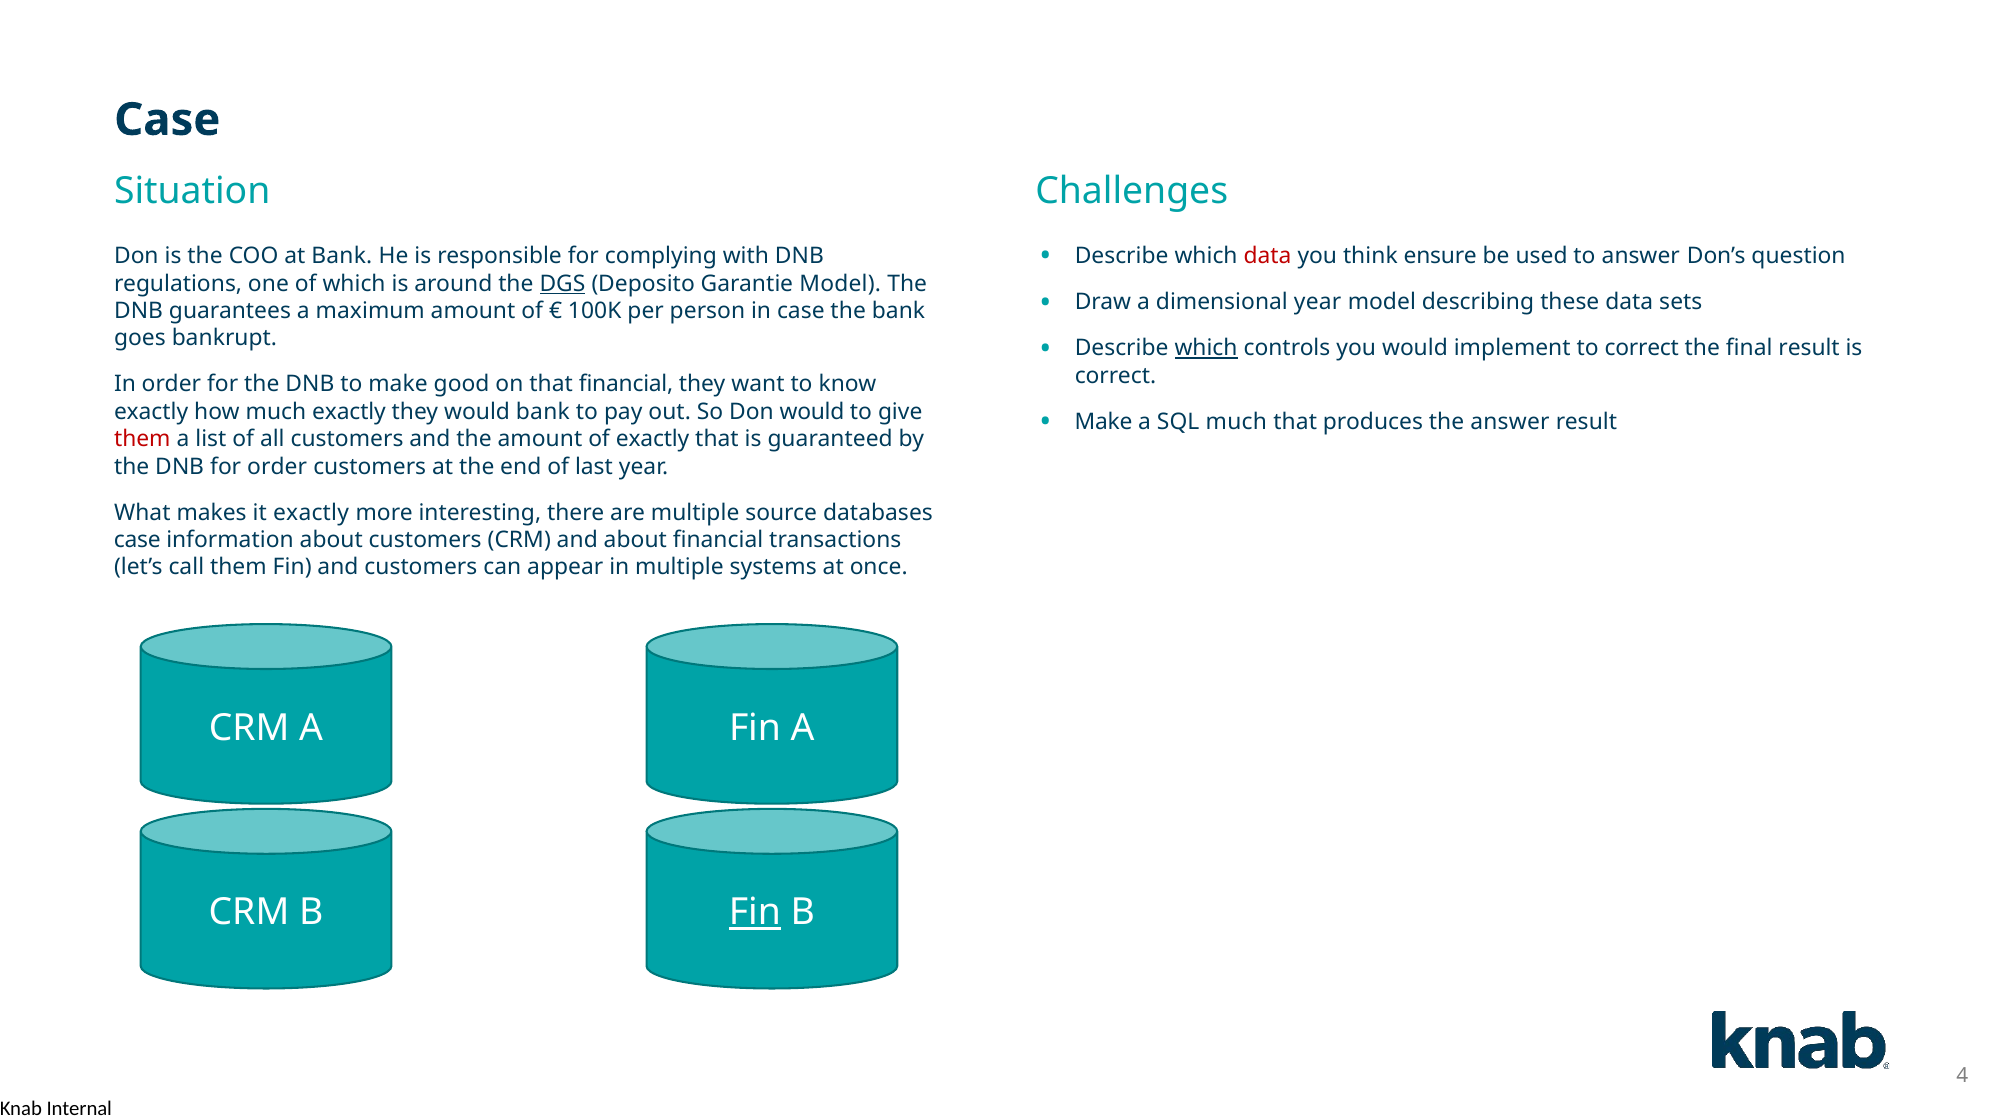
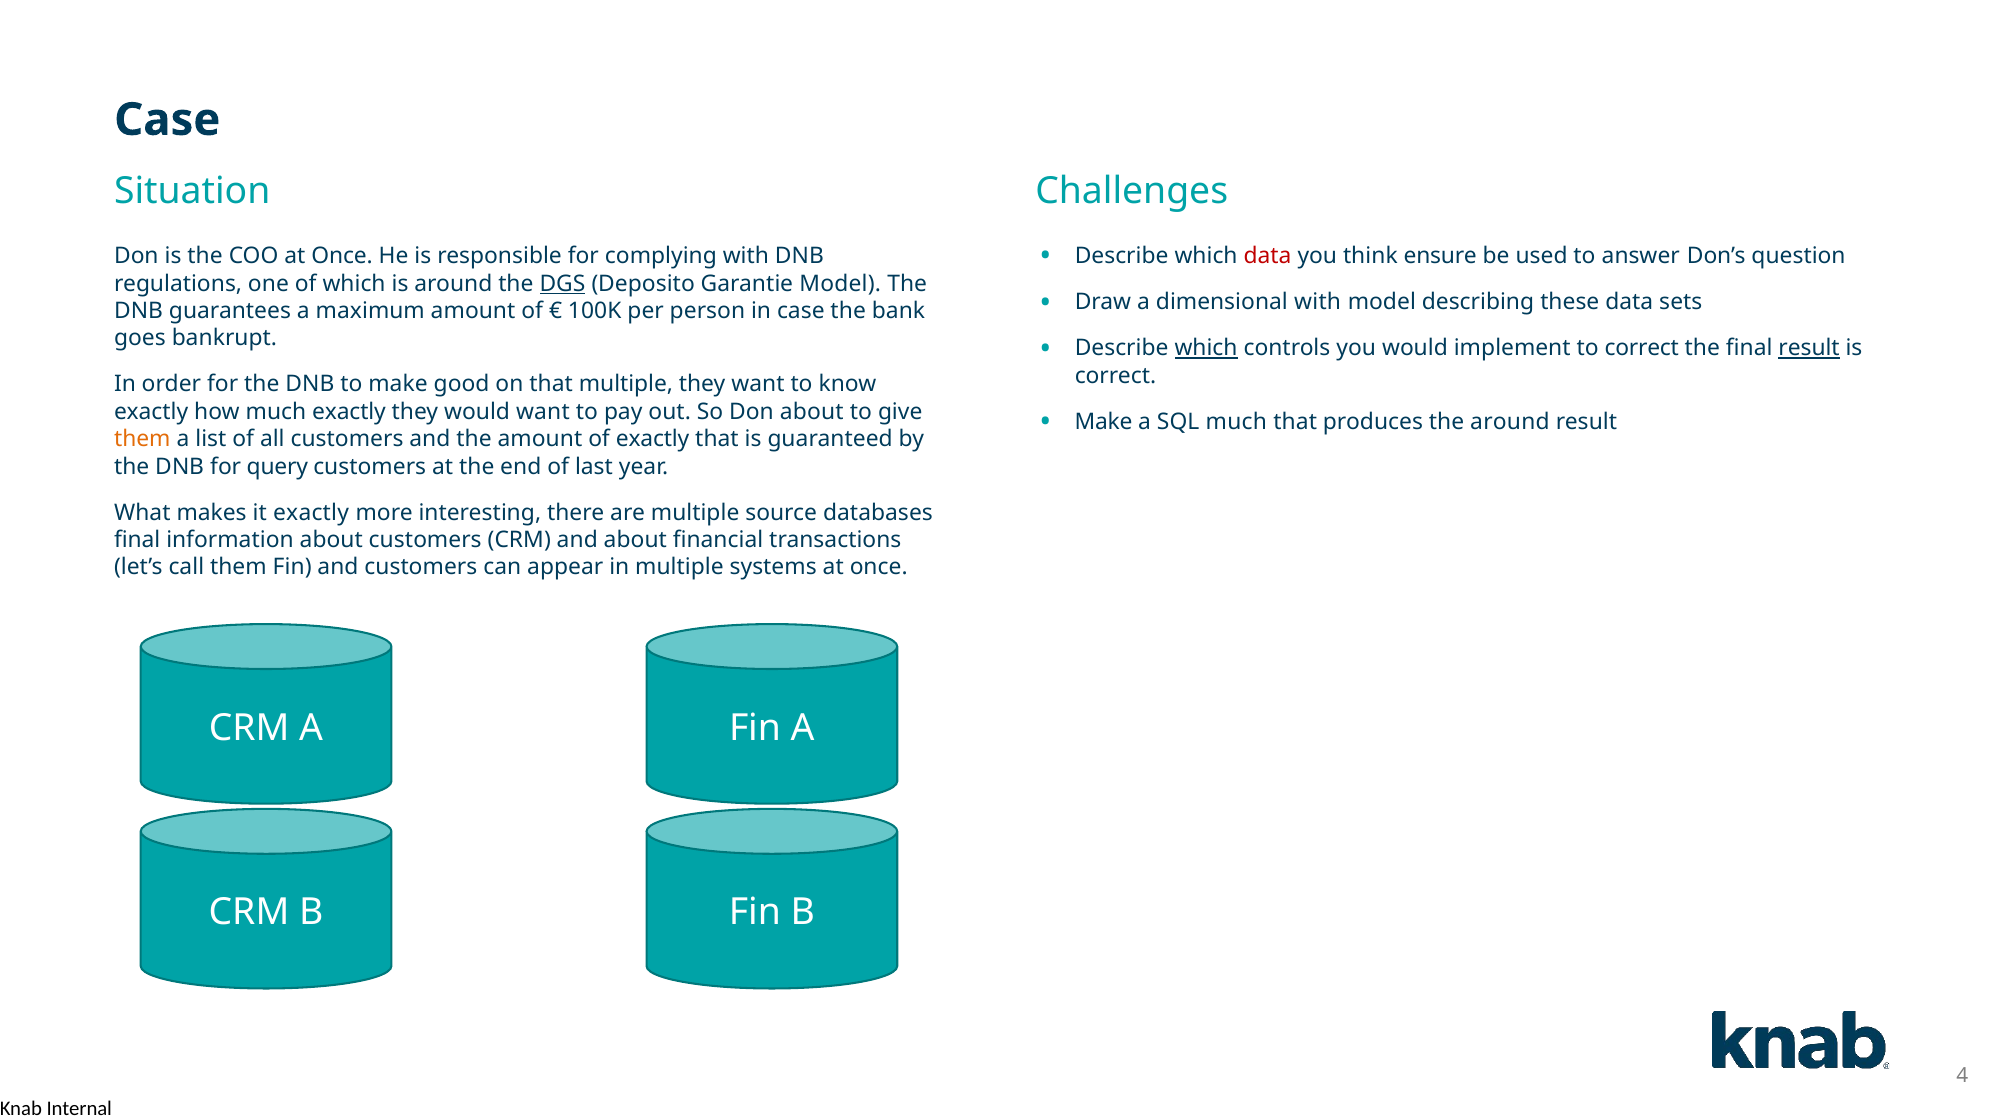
COO at Bank: Bank -> Once (342, 256)
dimensional year: year -> with (1318, 302)
result underline: none -> present (1809, 348)
that financial: financial -> multiple (626, 385)
would bank: bank -> want (543, 412)
Don would: would -> about (812, 412)
the answer: answer -> around (1510, 422)
them colour: red -> orange (142, 439)
for order: order -> query (277, 467)
case: case -> final (137, 540)
Fin underline: present -> none (755, 913)
